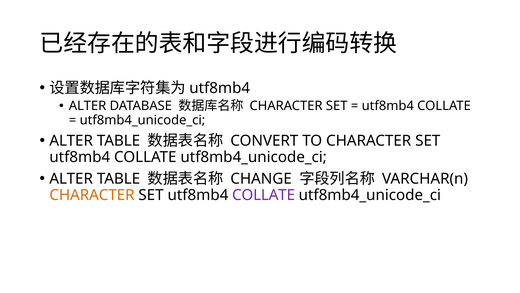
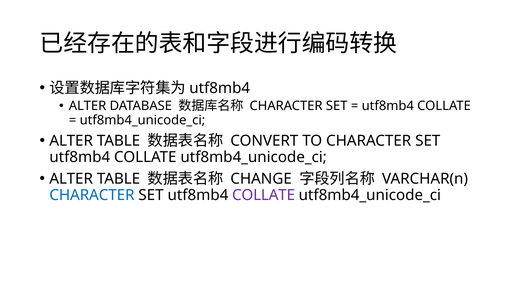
CHARACTER colour: orange -> blue (92, 195)
